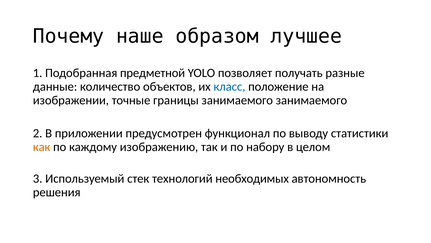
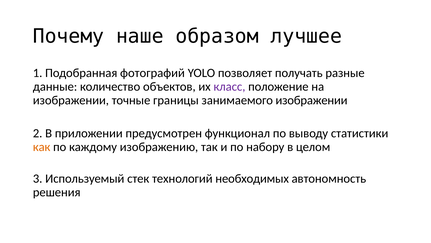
предметной: предметной -> фотографий (152, 73)
класс colour: blue -> purple (229, 86)
занимаемого занимаемого: занимаемого -> изображении (312, 100)
